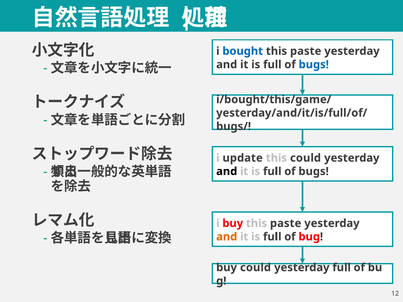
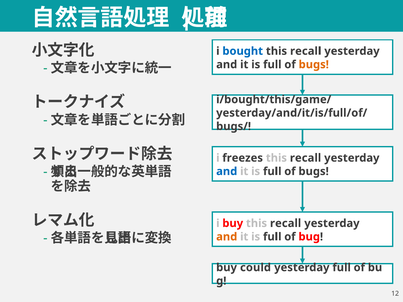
paste: paste -> recall (306, 51)
bugs colour: blue -> orange (314, 65)
update: update -> freezes (243, 158)
could: could -> recall (306, 158)
and colour: black -> blue (227, 172)
buy this paste: paste -> recall (286, 223)
